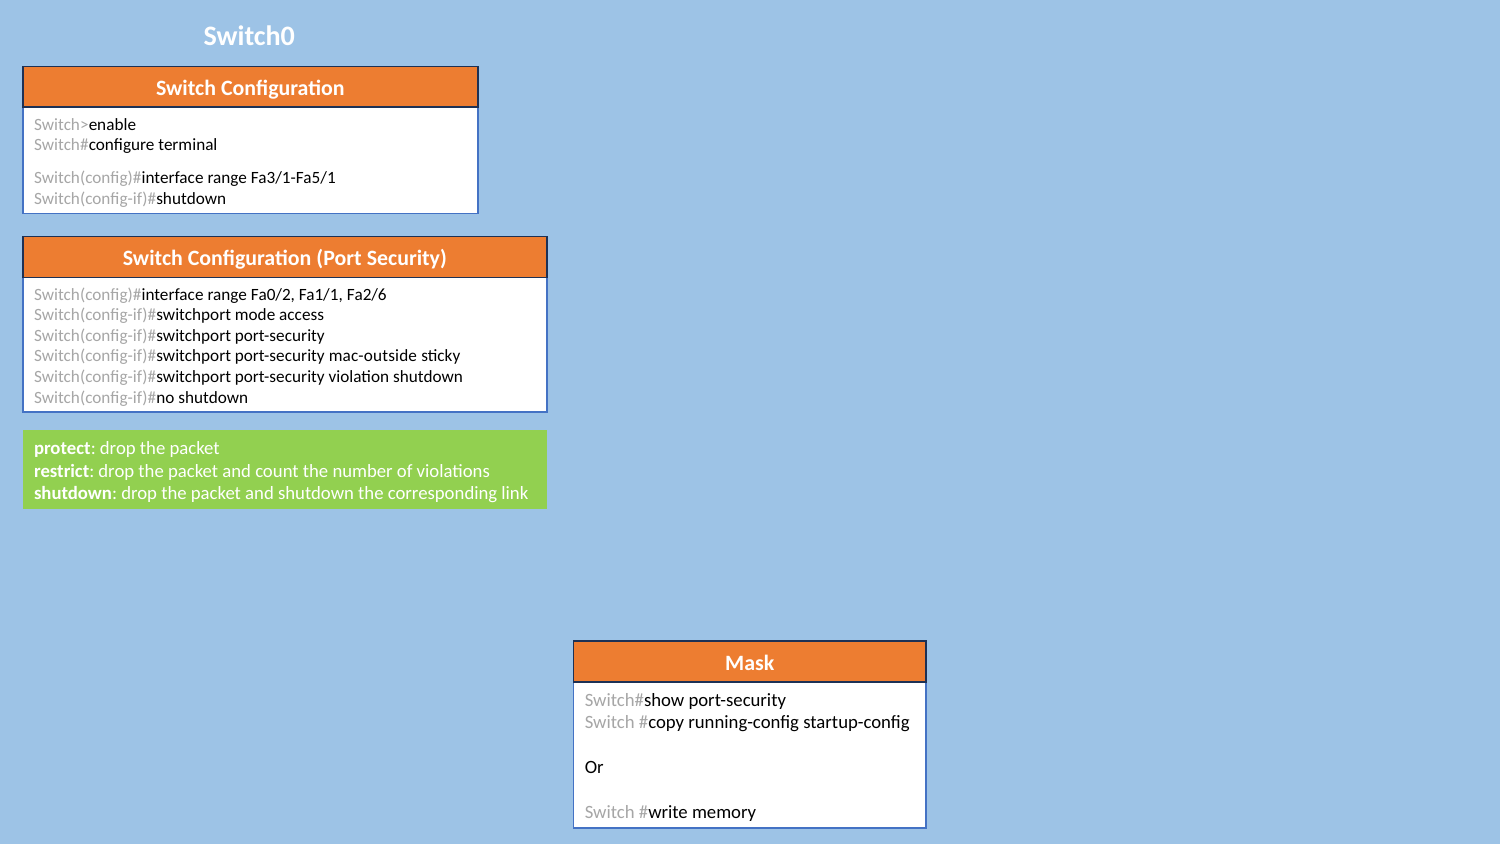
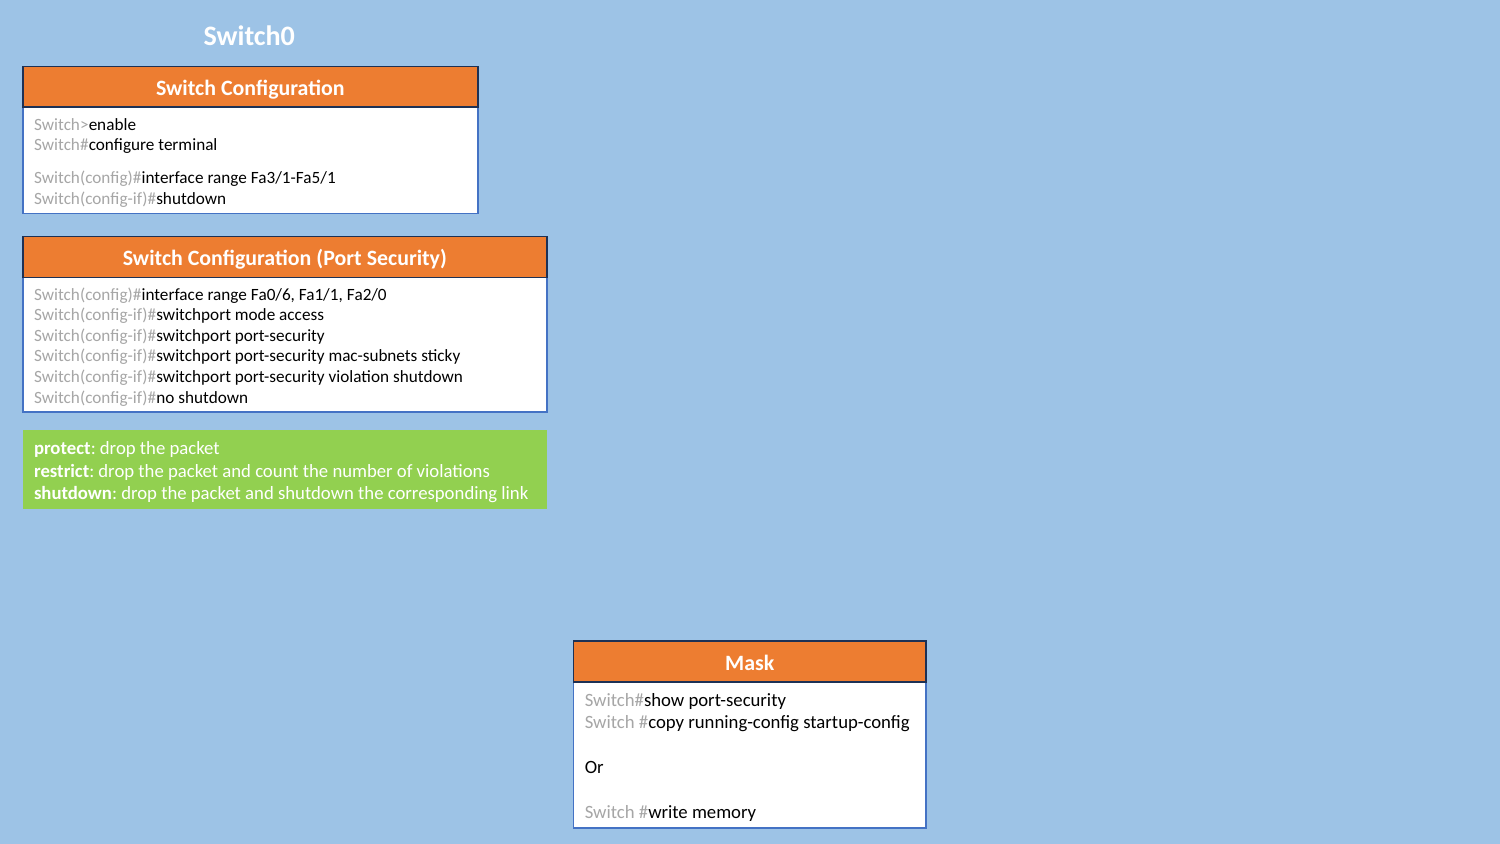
Fa0/2: Fa0/2 -> Fa0/6 (273, 294)
Fa2/6: Fa2/6 -> Fa2/0 (367, 294)
mac-outside: mac-outside -> mac-subnets (373, 356)
